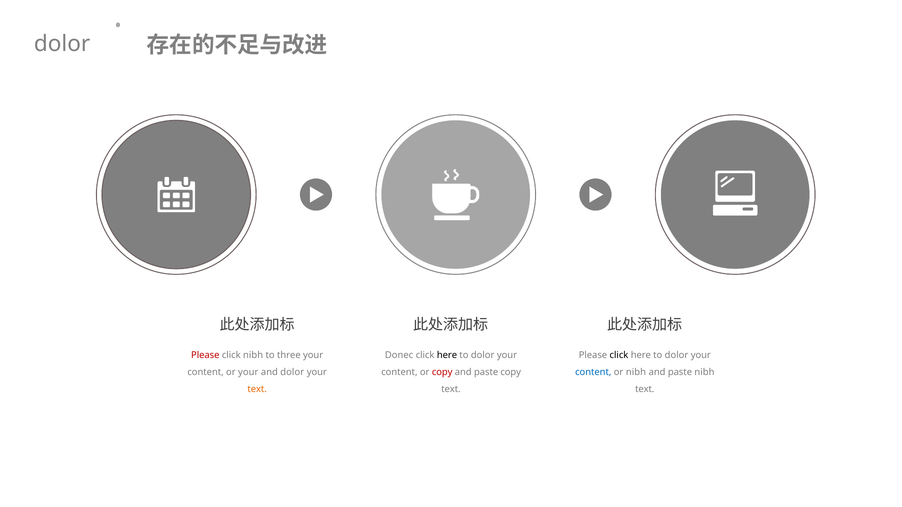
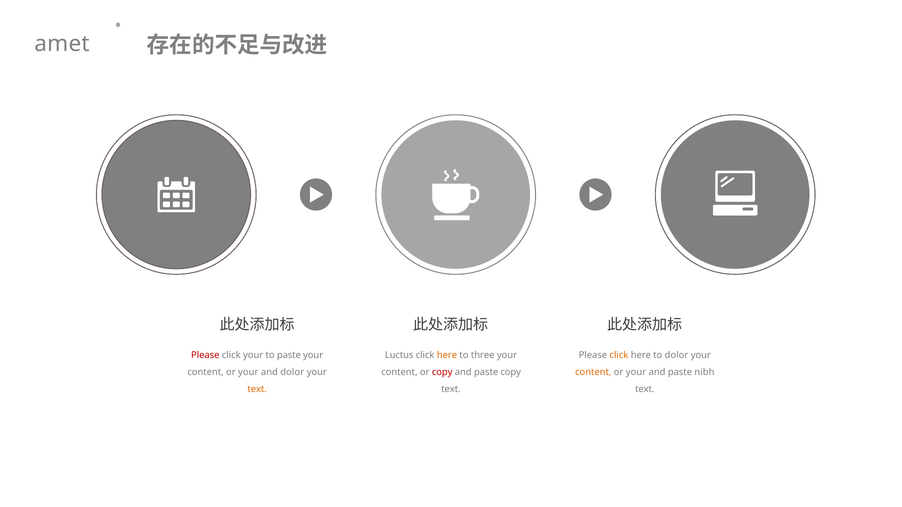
dolor: dolor -> amet (62, 44)
click nibh: nibh -> your (253, 356)
to three: three -> paste (289, 356)
Donec: Donec -> Luctus (399, 356)
here colour: black -> orange (447, 356)
dolor: dolor -> three (483, 356)
click colour: black -> orange (619, 356)
content colour: blue -> orange (593, 373)
nibh: nibh -> your (636, 373)
